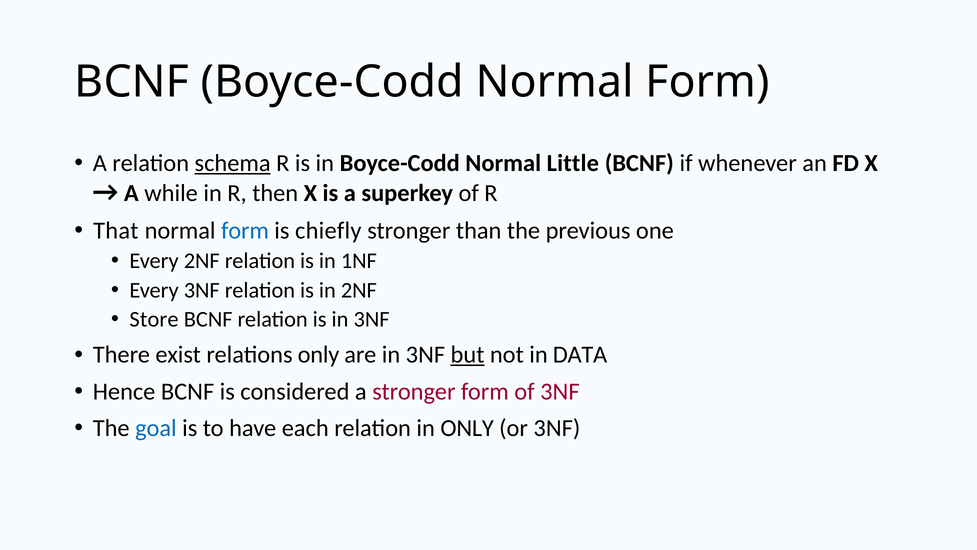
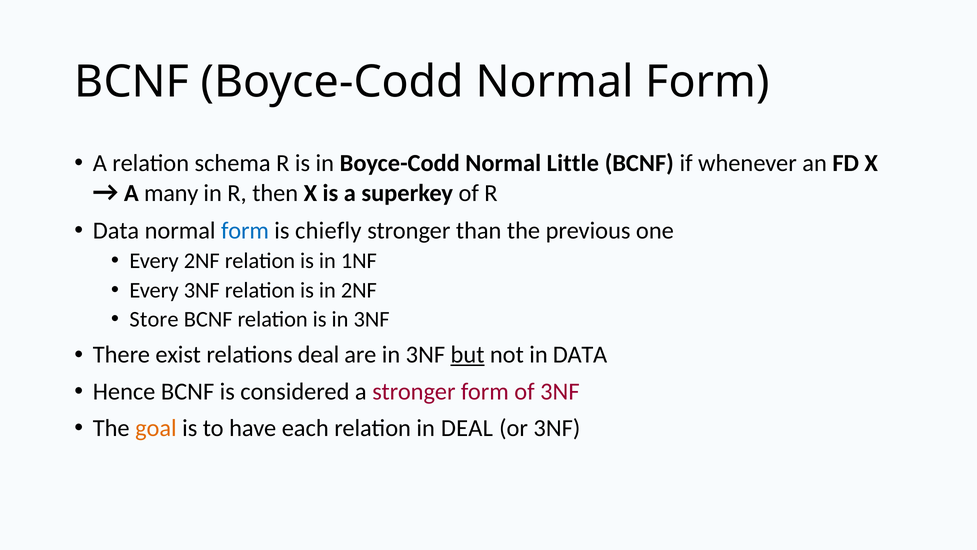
schema underline: present -> none (233, 163)
while: while -> many (171, 193)
That: That -> Data (116, 230)
relations only: only -> deal (318, 355)
goal colour: blue -> orange (156, 428)
in ONLY: ONLY -> DEAL (467, 428)
